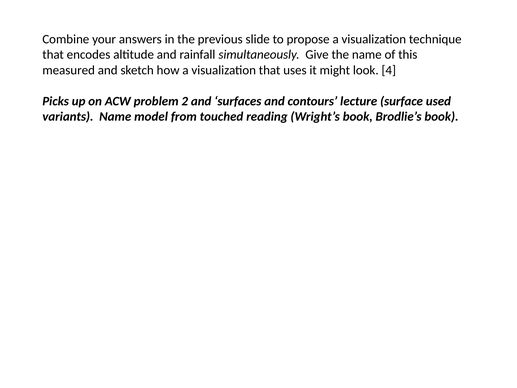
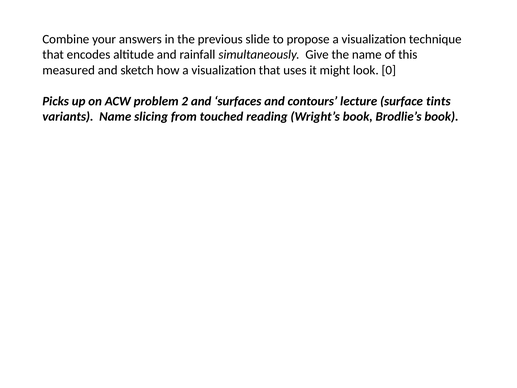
4: 4 -> 0 (389, 70)
used: used -> tints (438, 101)
model: model -> slicing (151, 117)
